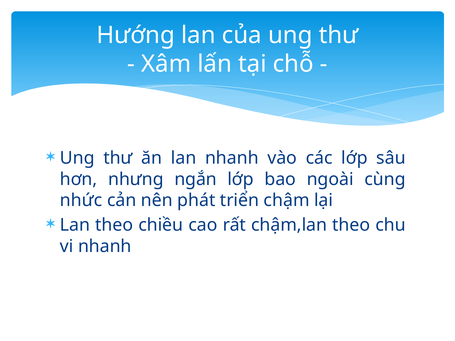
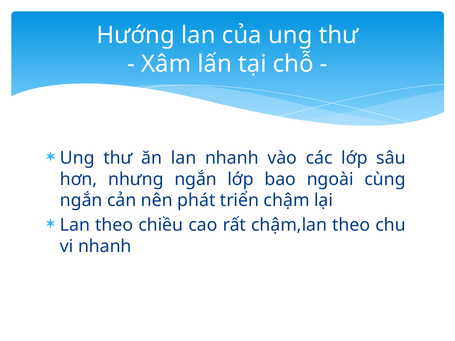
nhức: nhức -> ngắn (81, 201)
